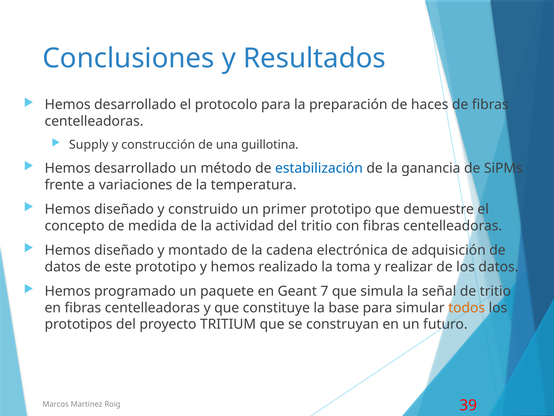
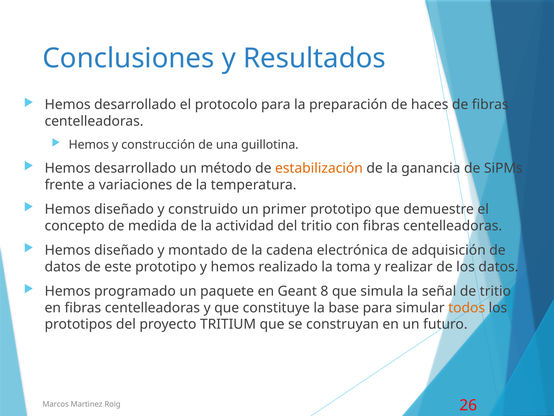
Supply: Supply -> Hemos (89, 144)
estabilización colour: blue -> orange (319, 168)
7: 7 -> 8 (324, 291)
39: 39 -> 26 (468, 405)
